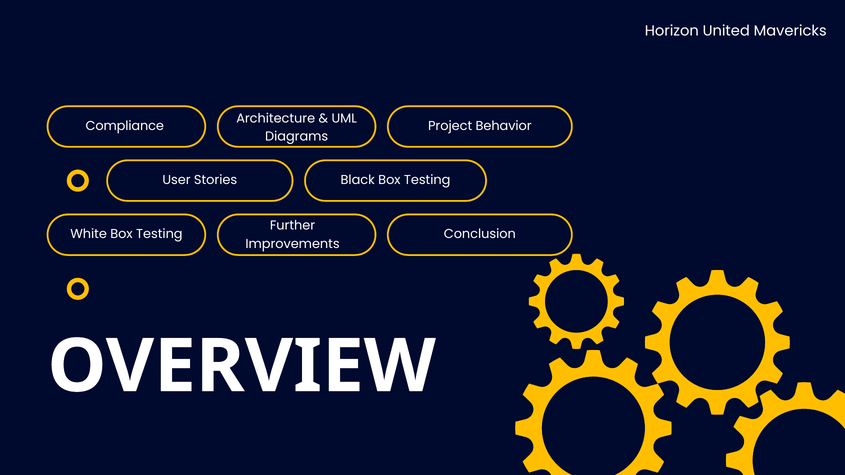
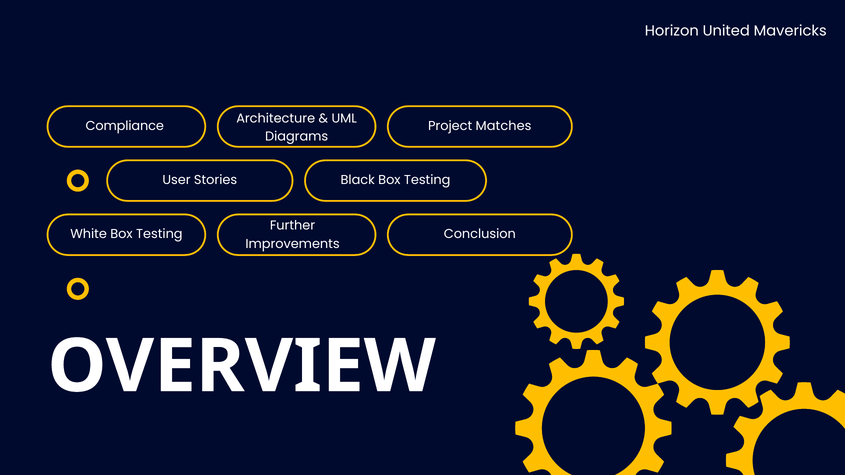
Behavior: Behavior -> Matches (504, 126)
